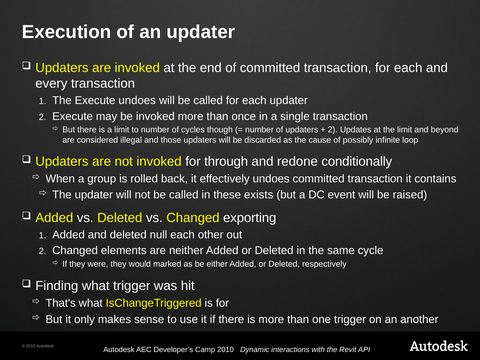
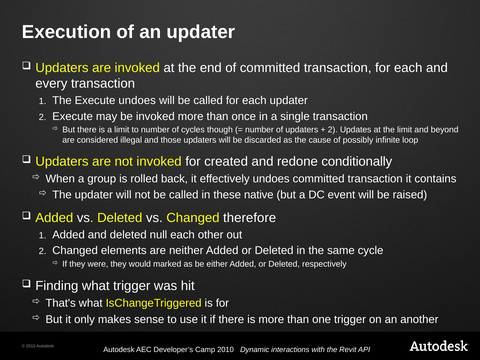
through: through -> created (226, 162)
exists: exists -> native (259, 195)
exporting: exporting -> therefore (250, 218)
